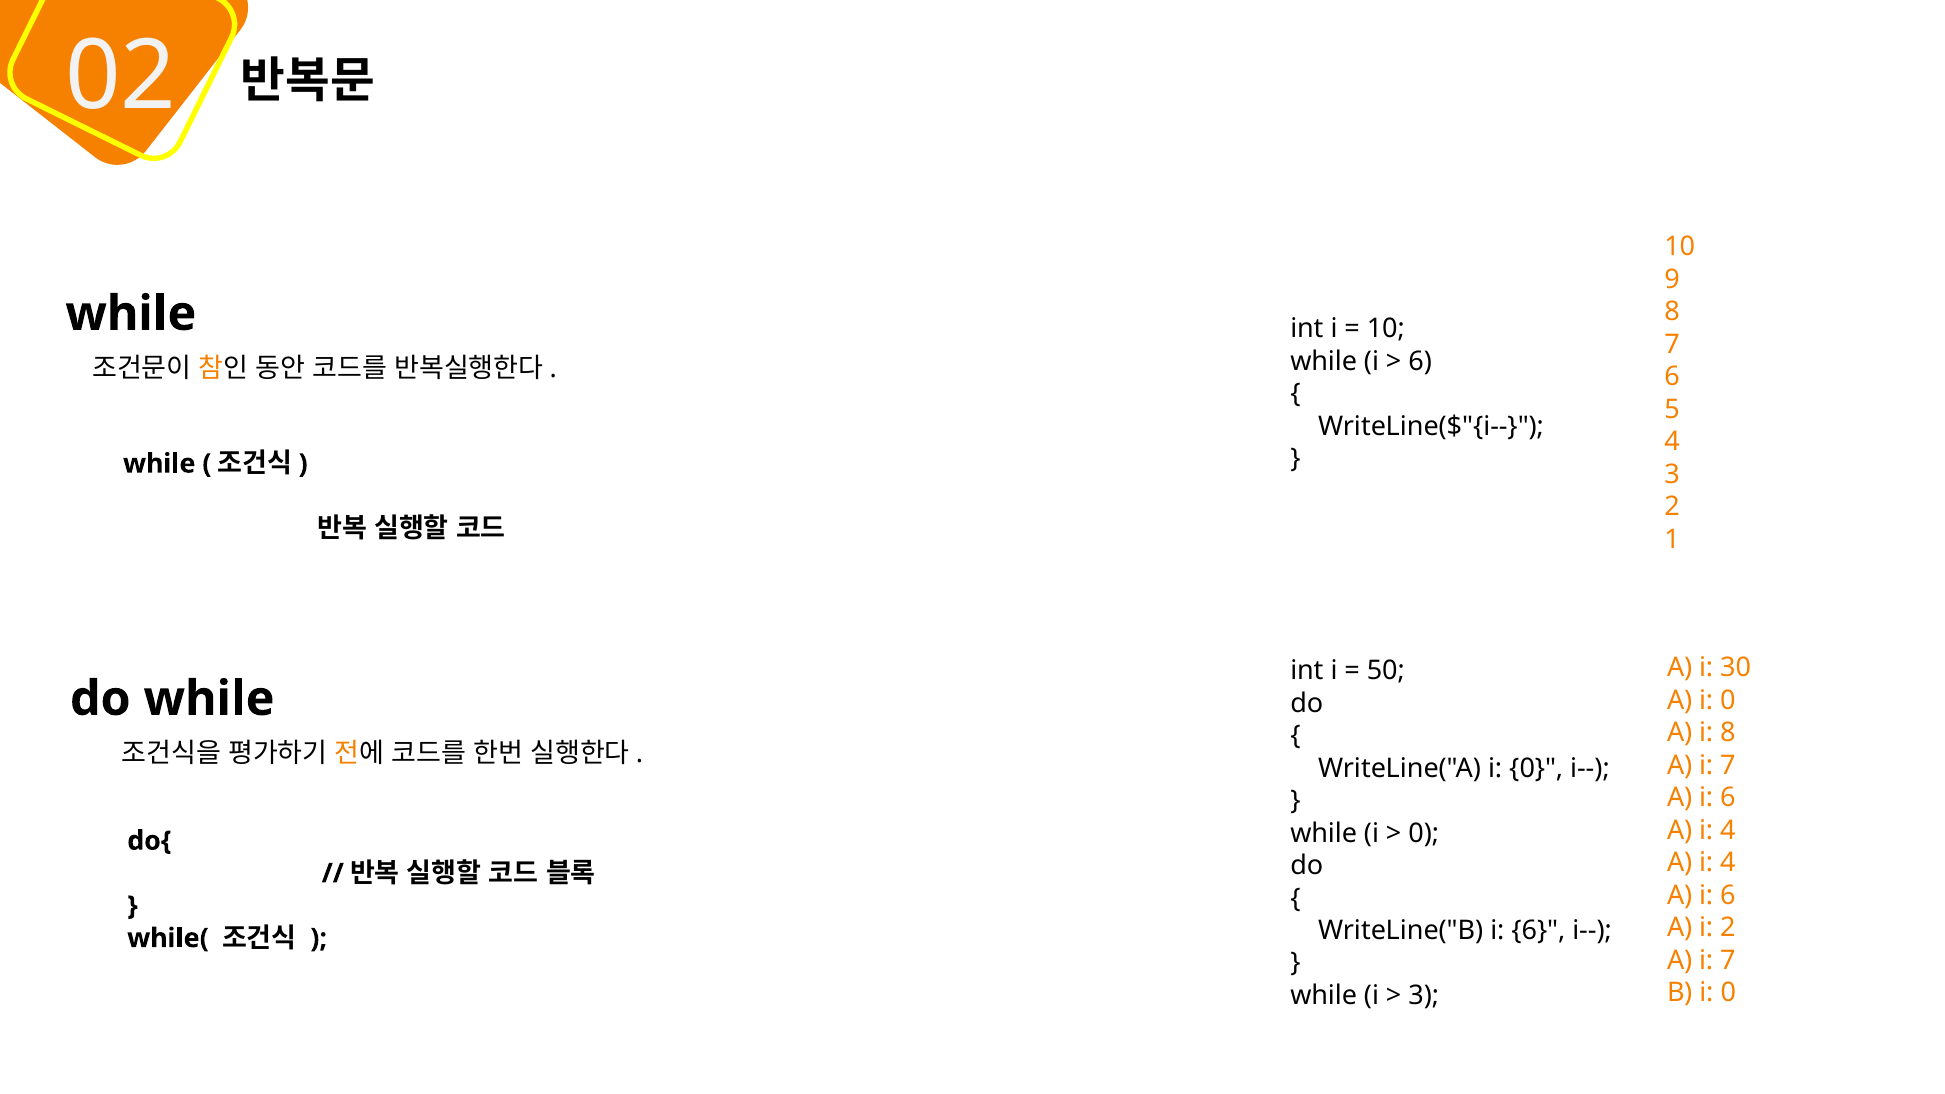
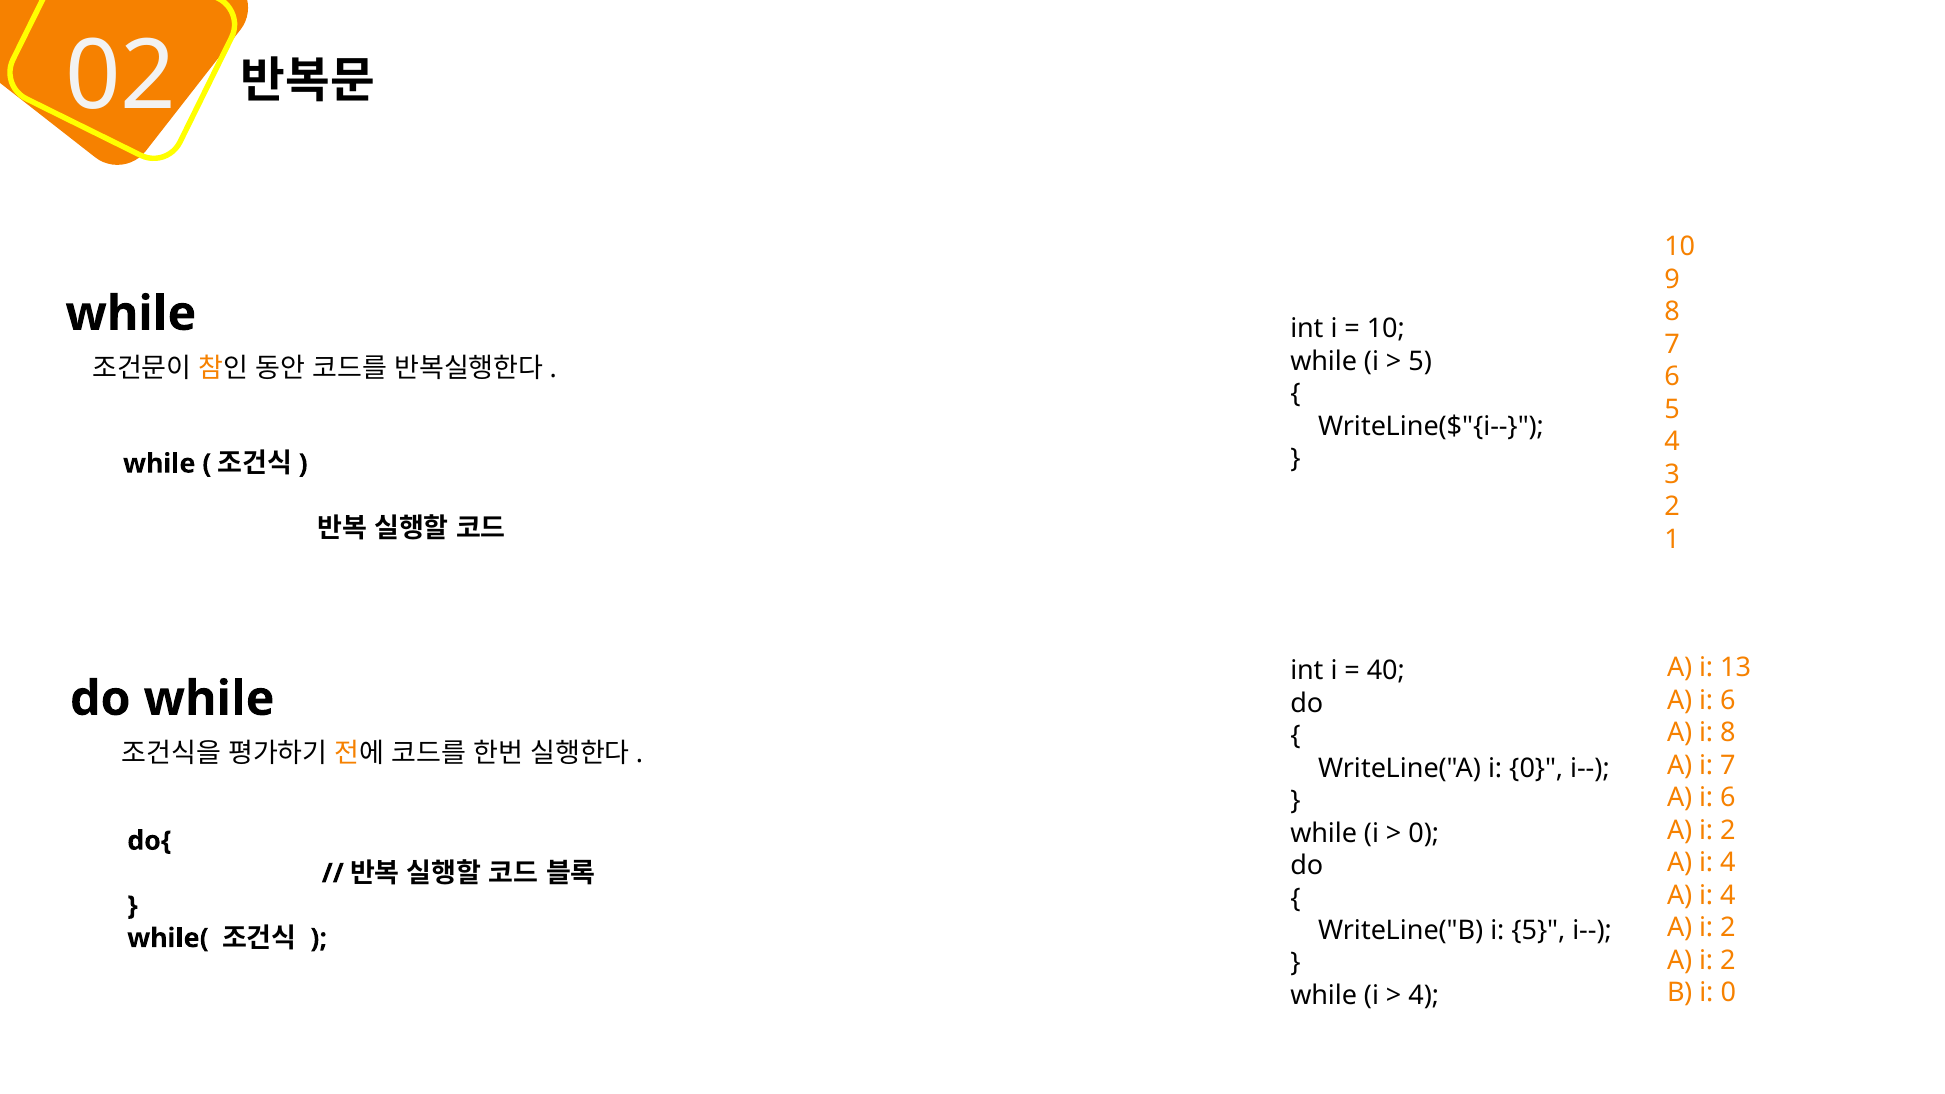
6: 6 -> 5 (1420, 361)
30: 30 -> 13 (1736, 668)
50: 50 -> 40 (1386, 671)
0: 0 -> 6 (1728, 701)
4: 4 -> 2 (1728, 830)
6: 6 -> 4 (1728, 895)
WriteLine("B i 6: 6 -> 5 (1538, 931)
7: 7 -> 2 (1728, 960)
3: 3 -> 4 (1424, 996)
